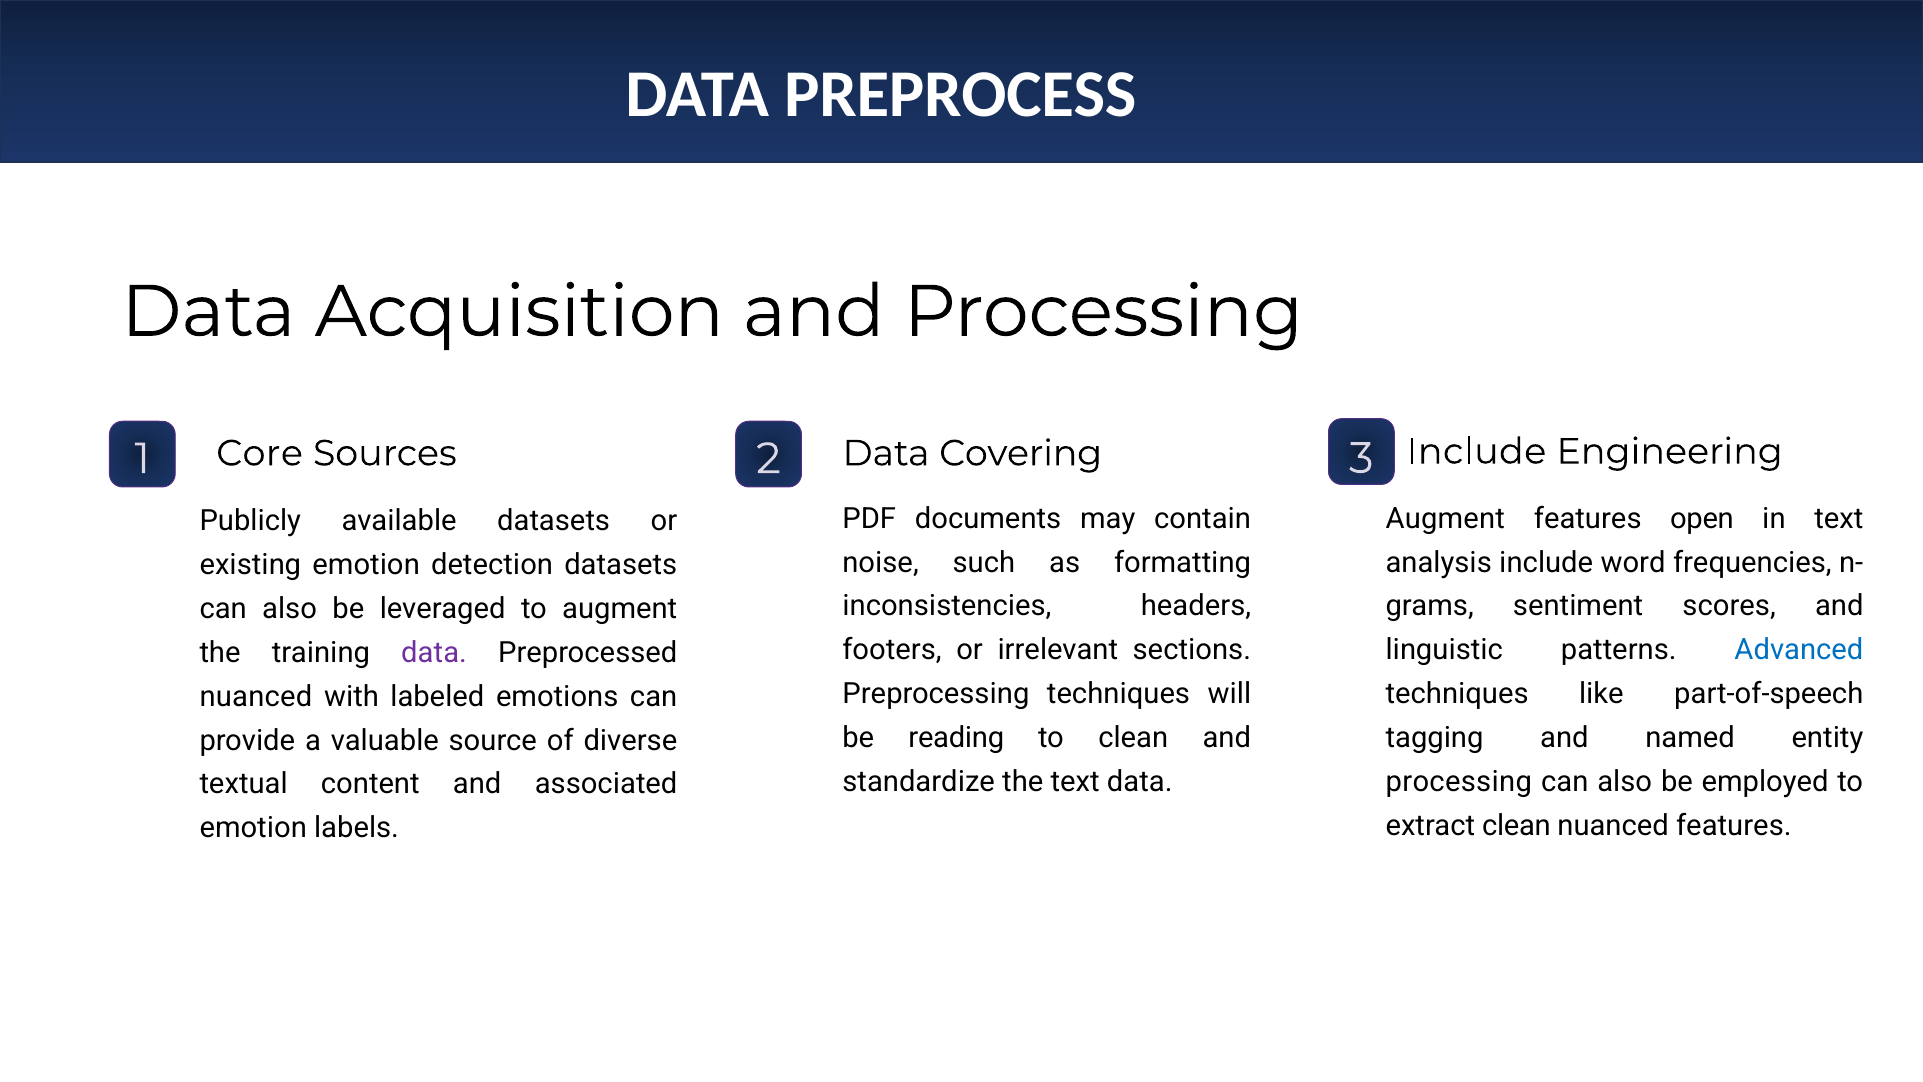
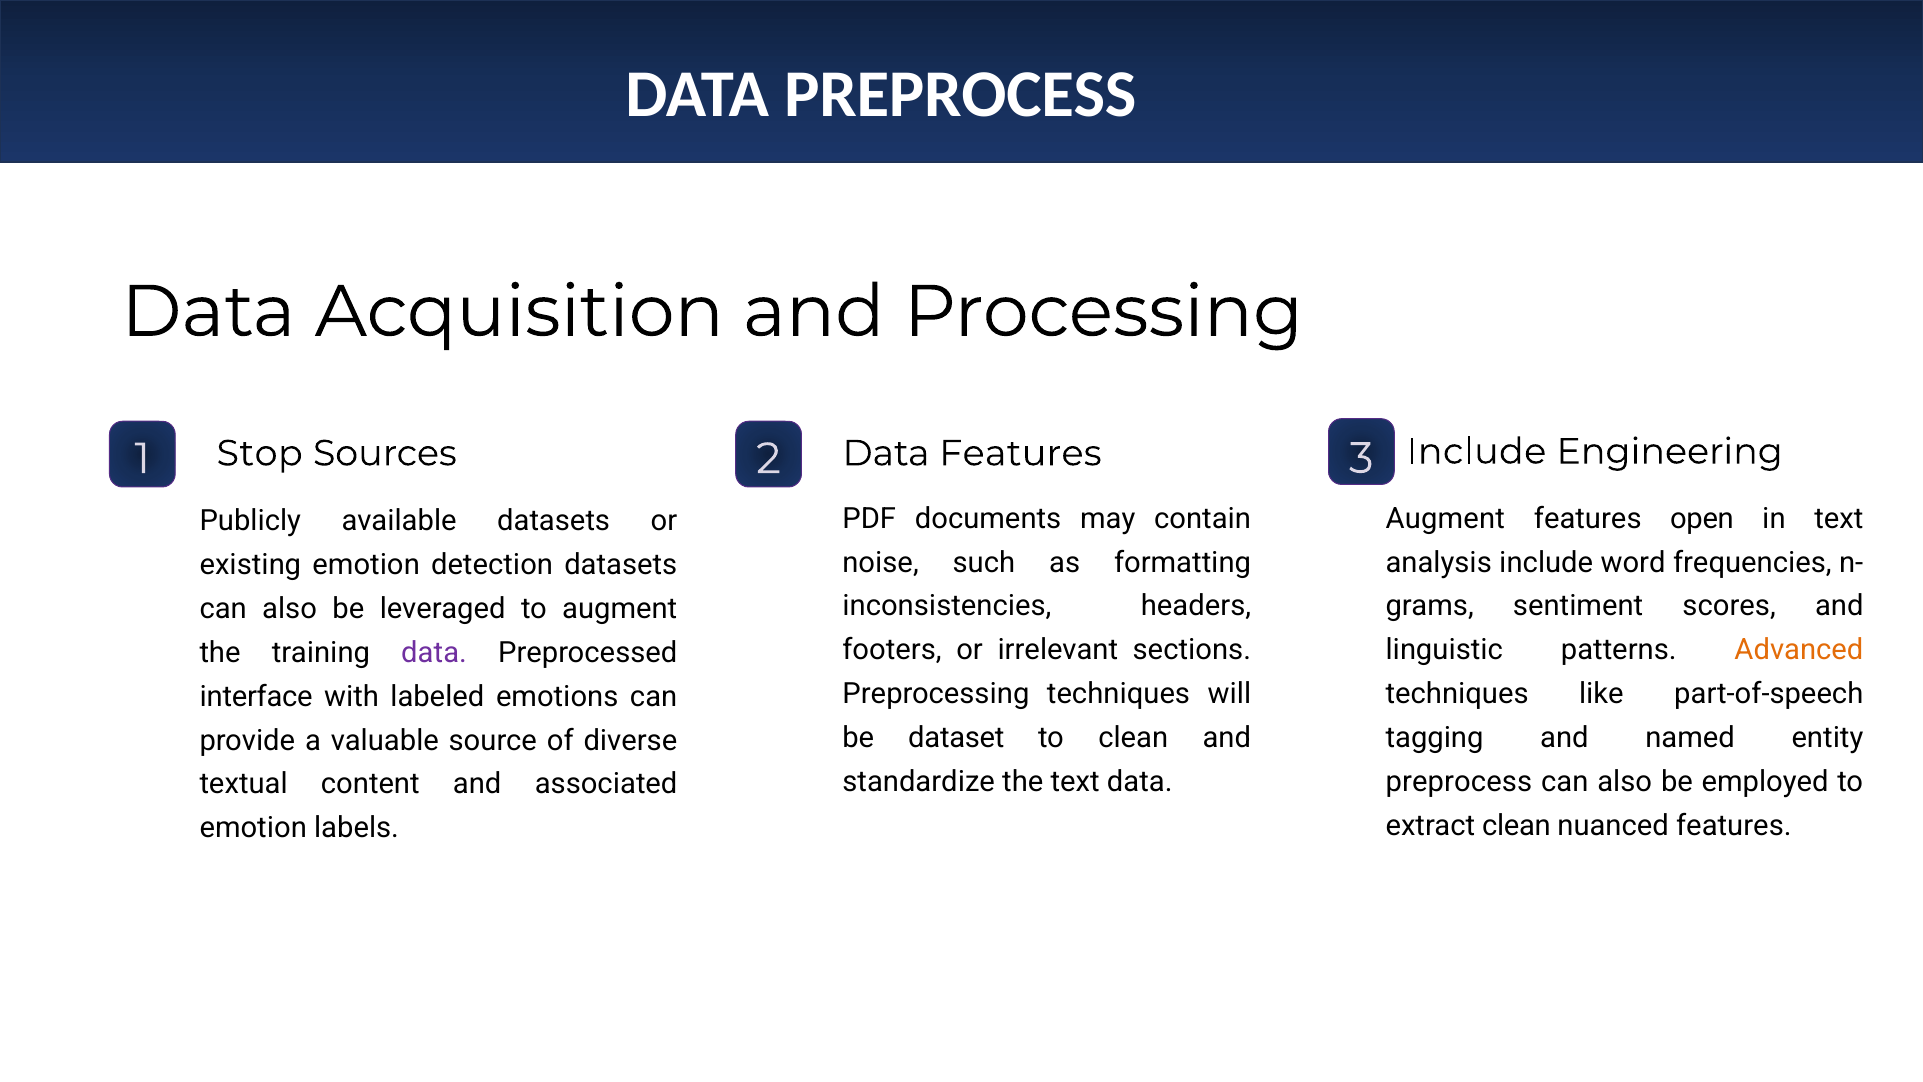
Core: Core -> Stop (260, 453)
Data Covering: Covering -> Features (1020, 453)
Advanced colour: blue -> orange (1799, 650)
nuanced: nuanced -> interface (256, 696)
reading: reading -> dataset (956, 738)
processing: processing -> preprocess (1459, 781)
